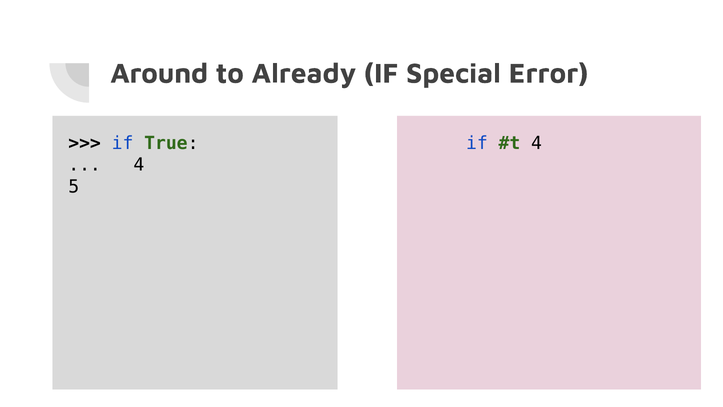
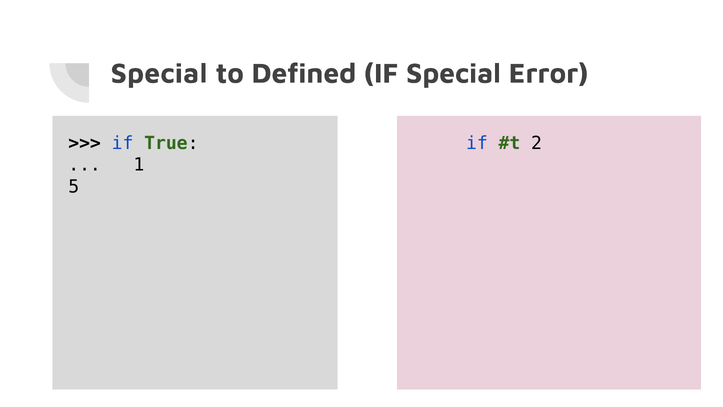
Around: Around -> Special (159, 73)
Already: Already -> Defined (304, 73)
4: 4 -> 2 (537, 143)
4: 4 -> 1 (139, 165)
